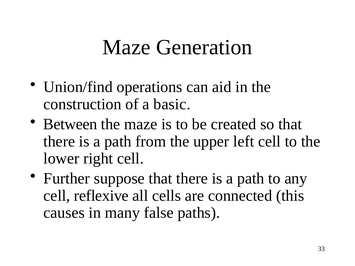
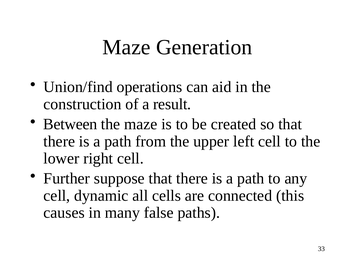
basic: basic -> result (172, 104)
reflexive: reflexive -> dynamic (101, 196)
